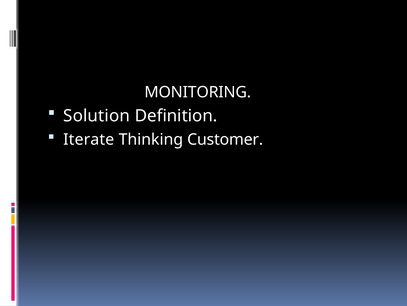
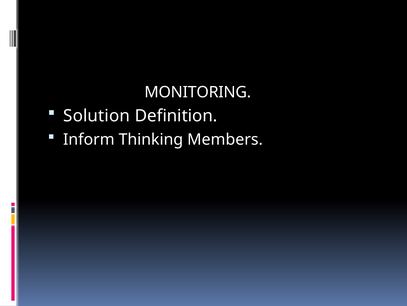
Iterate: Iterate -> Inform (89, 139)
Customer: Customer -> Members (225, 139)
